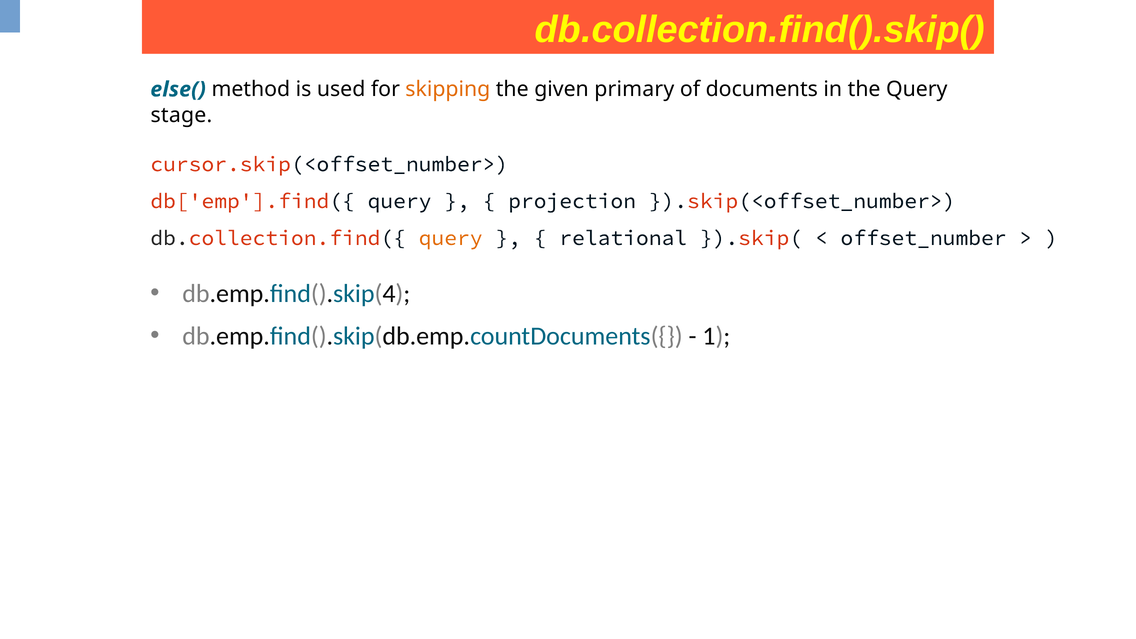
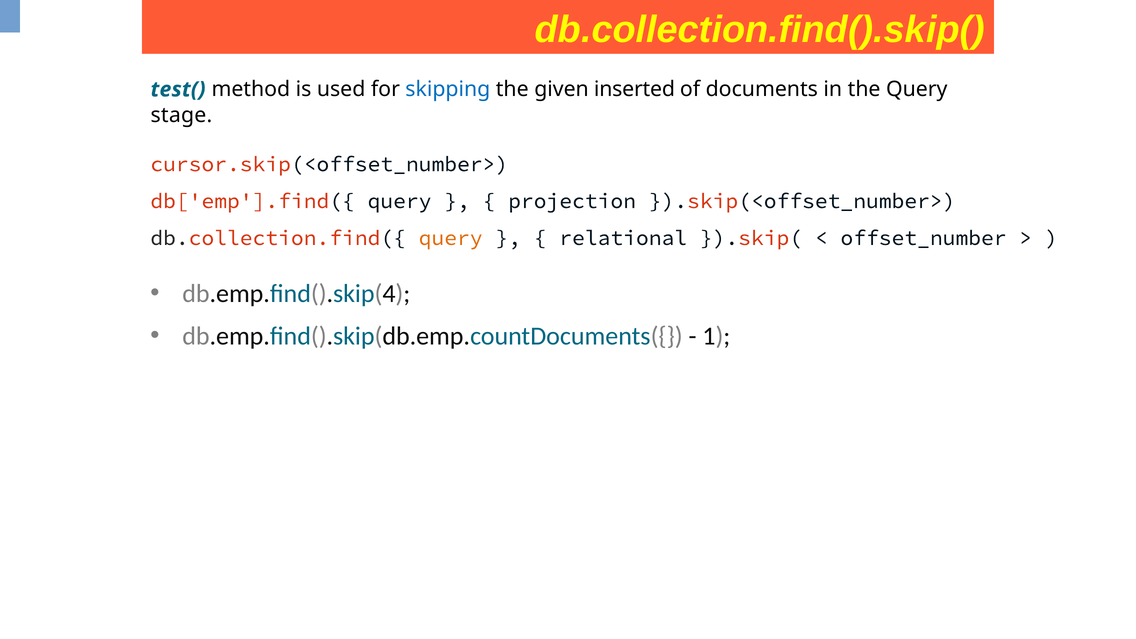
else(: else( -> test( (178, 89)
skipping colour: orange -> blue (448, 89)
primary: primary -> inserted (634, 89)
